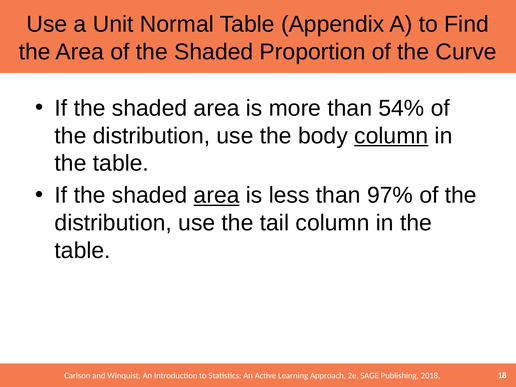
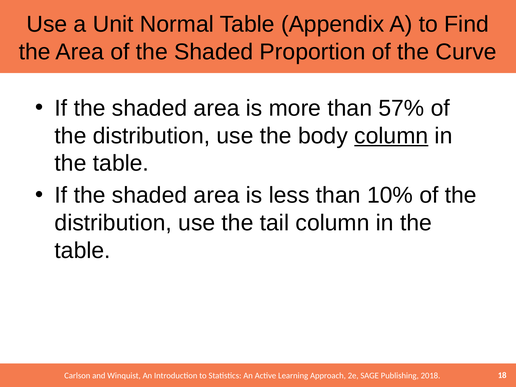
54%: 54% -> 57% (401, 108)
area underline: present -> none (217, 195)
97%: 97% -> 10% (390, 195)
